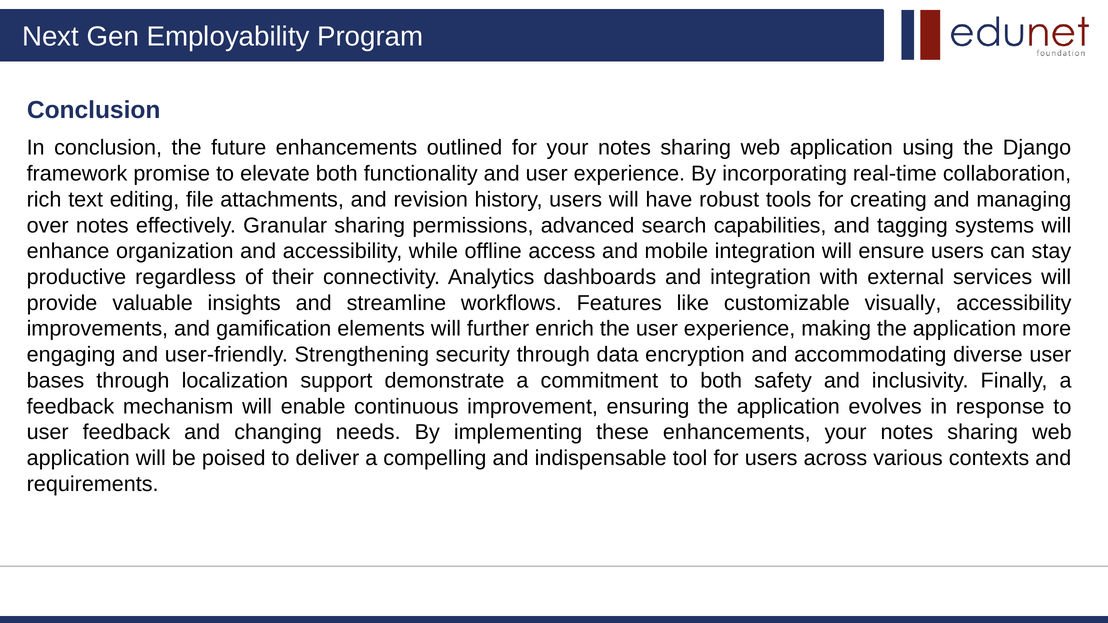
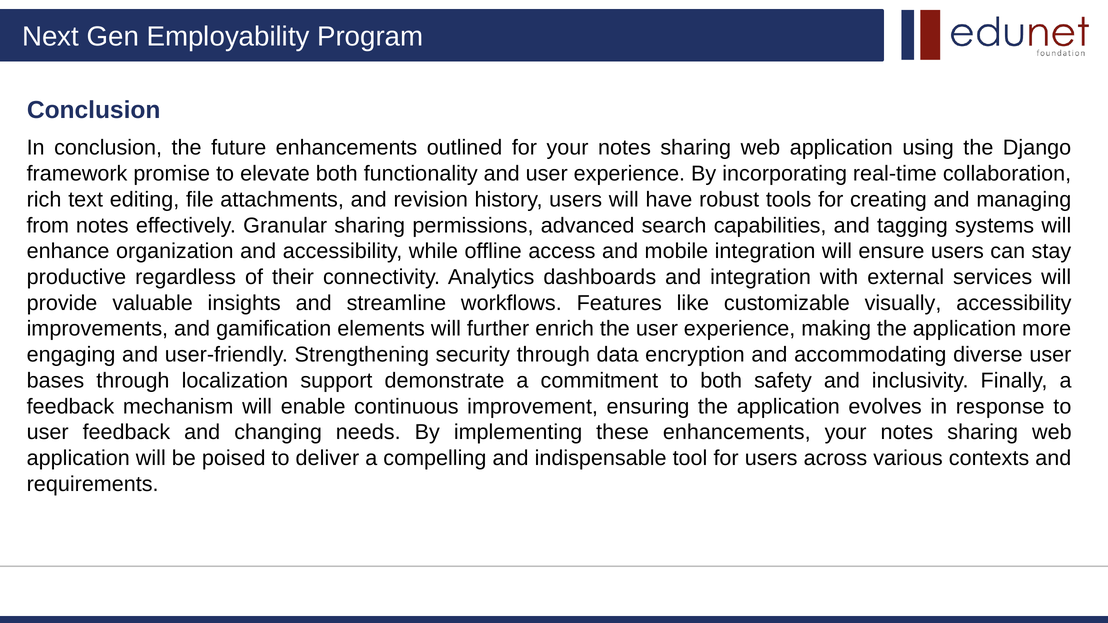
over: over -> from (48, 226)
